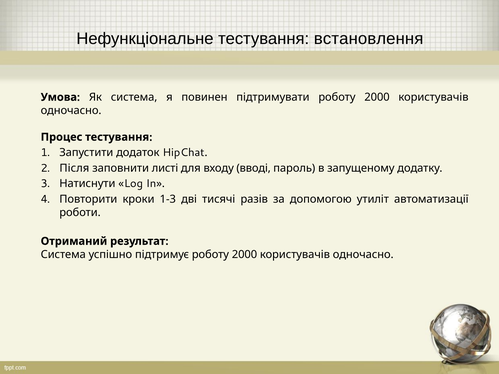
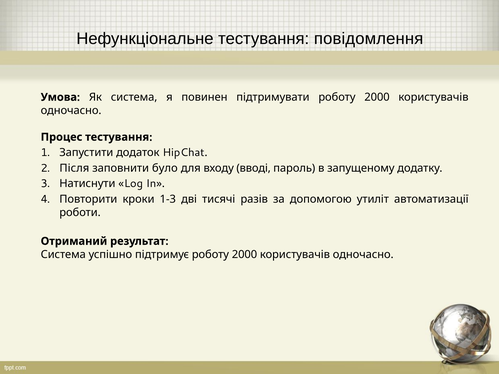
встановлення: встановлення -> повідомлення (369, 39)
листі: листі -> було (165, 168)
